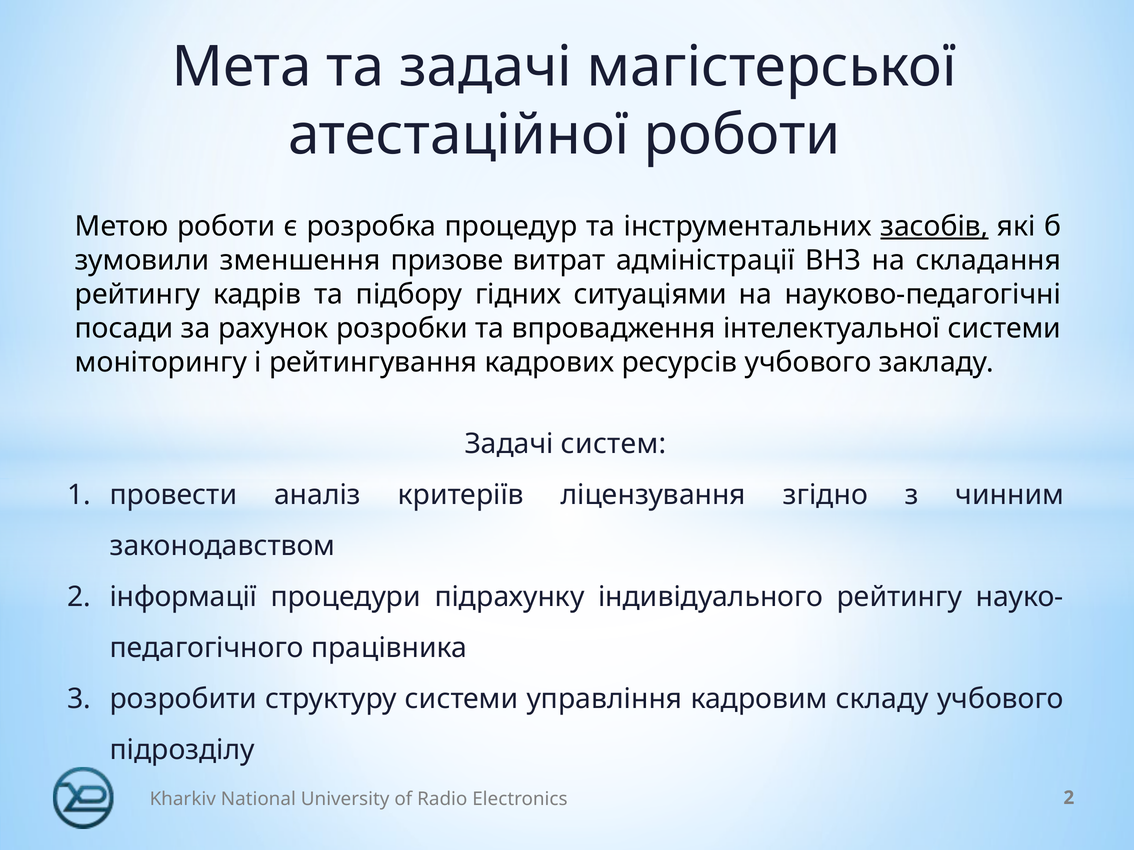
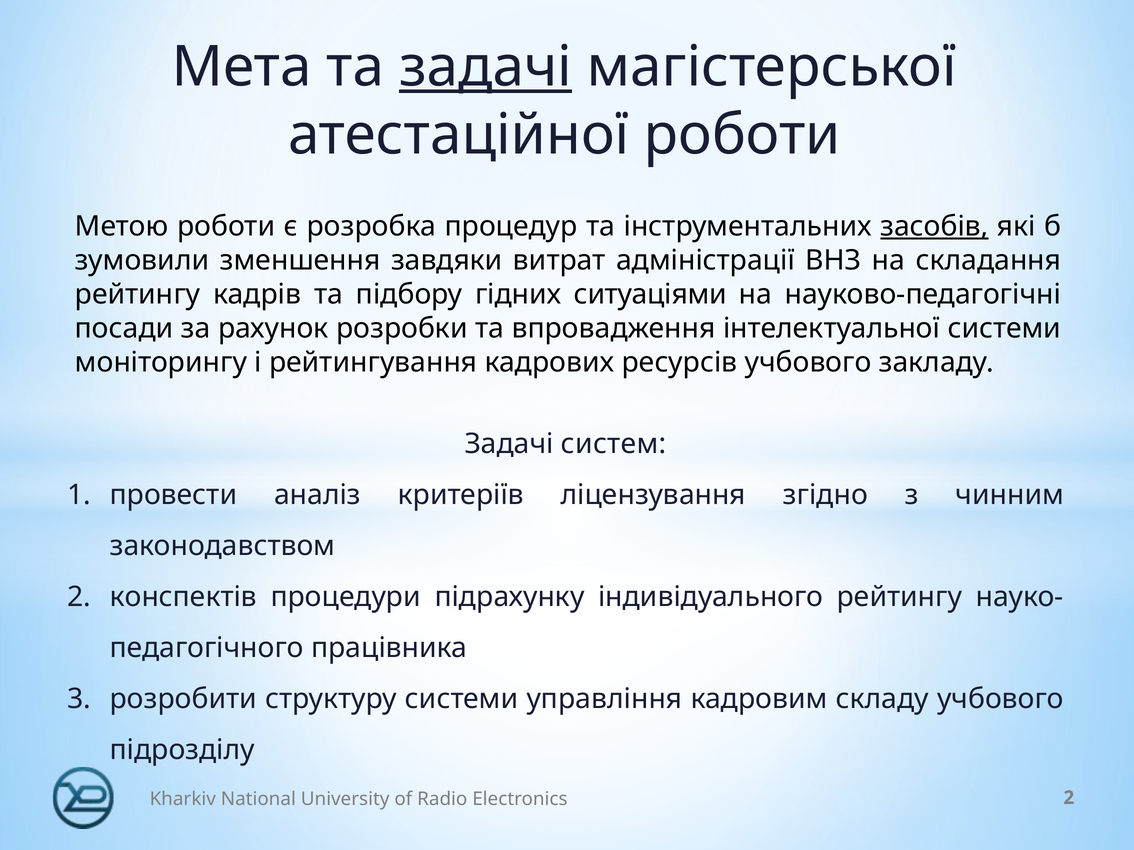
задачі underline: none -> present (486, 67)
призове: призове -> завдяки (447, 261)
інформації: інформації -> конспектів (183, 597)
